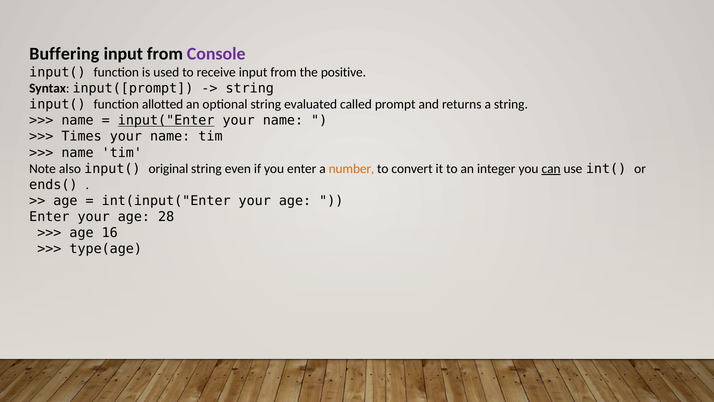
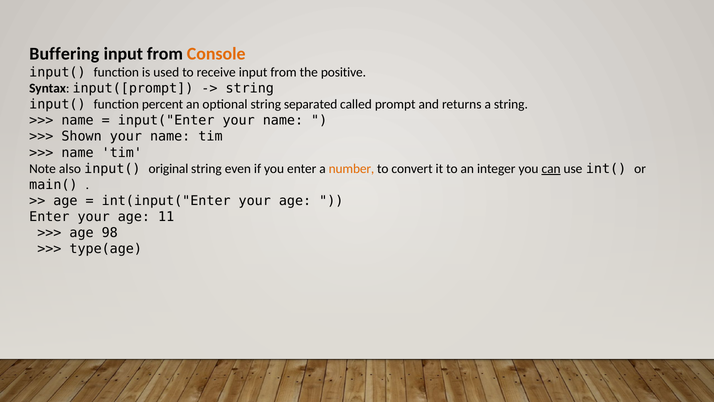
Console colour: purple -> orange (216, 54)
allotted: allotted -> percent (163, 104)
evaluated: evaluated -> separated (311, 104)
input("Enter underline: present -> none (166, 120)
Times: Times -> Shown (82, 136)
ends(: ends( -> main( (53, 185)
28: 28 -> 11 (166, 217)
16: 16 -> 98 (110, 233)
